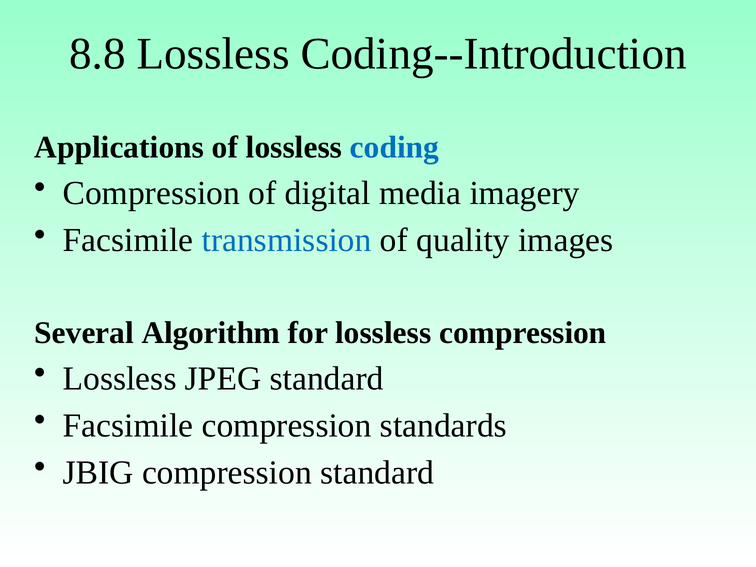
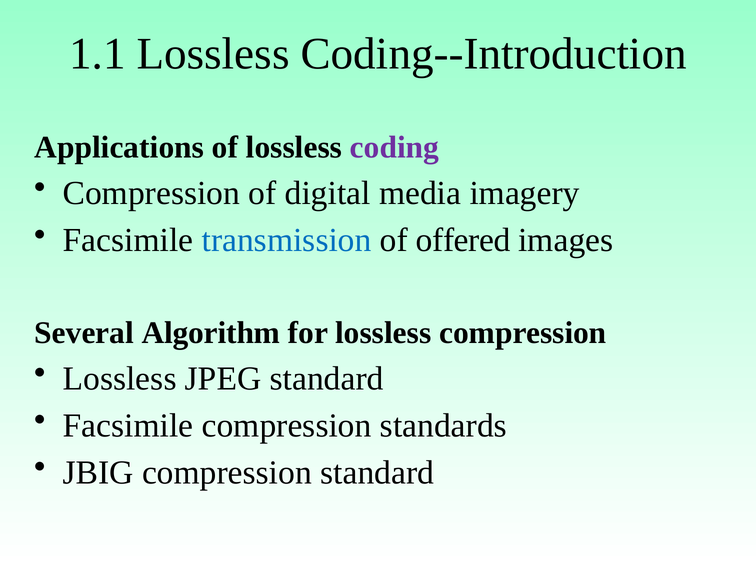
8.8: 8.8 -> 1.1 (97, 54)
coding colour: blue -> purple (394, 147)
quality: quality -> offered (463, 240)
